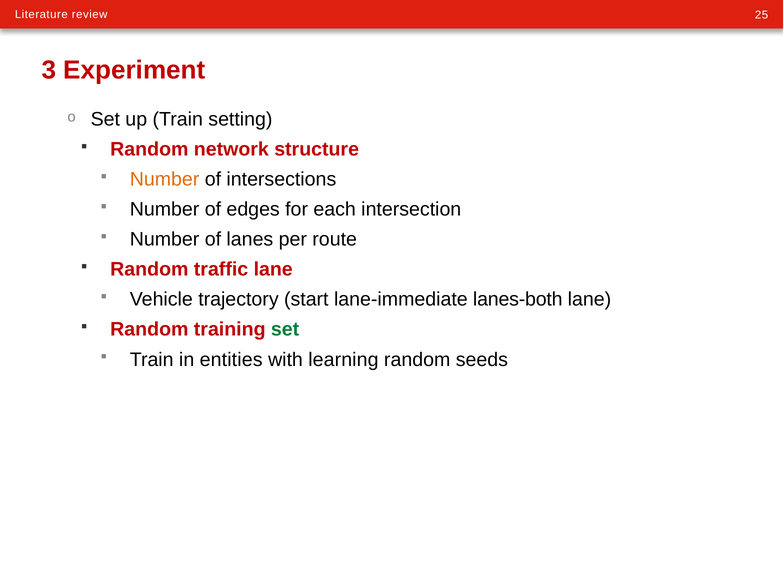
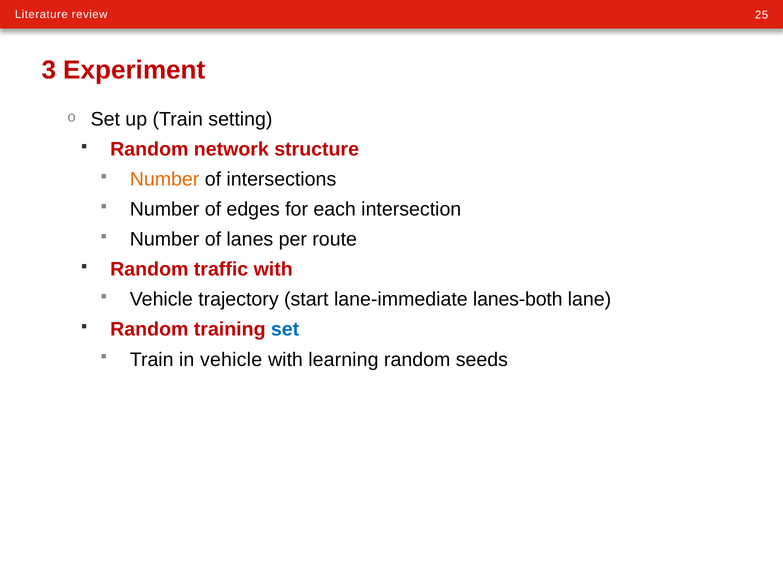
traffic lane: lane -> with (273, 270)
set colour: green -> blue (285, 330)
in entities: entities -> vehicle (231, 360)
